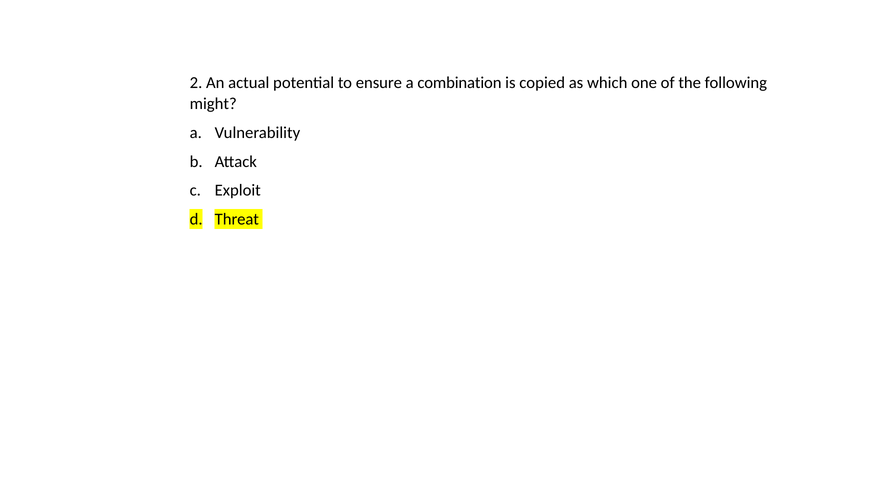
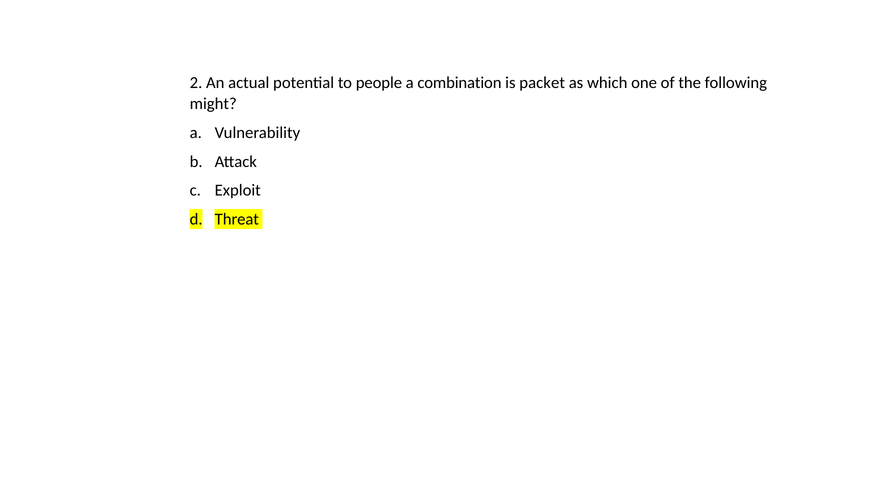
ensure: ensure -> people (379, 83)
copied: copied -> packet (542, 83)
